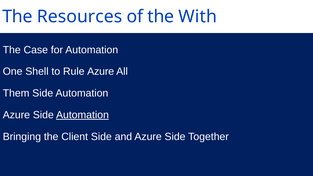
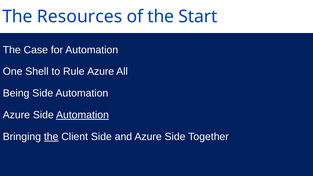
With: With -> Start (198, 17)
Them: Them -> Being (16, 93)
the underline: none -> present (51, 137)
